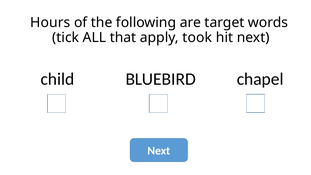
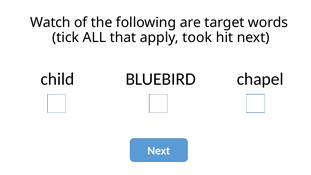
Hours: Hours -> Watch (50, 23)
